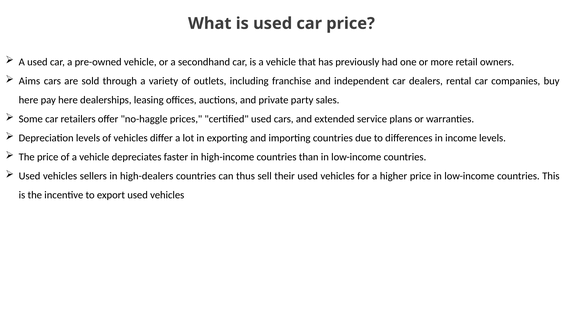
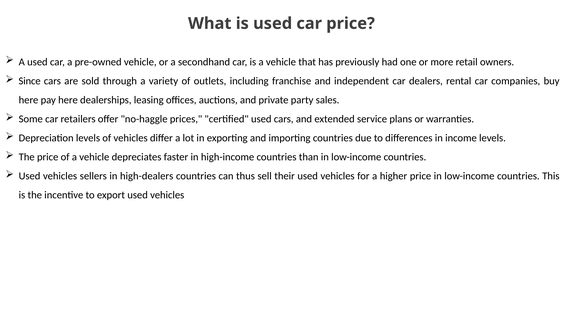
Aims: Aims -> Since (30, 81)
